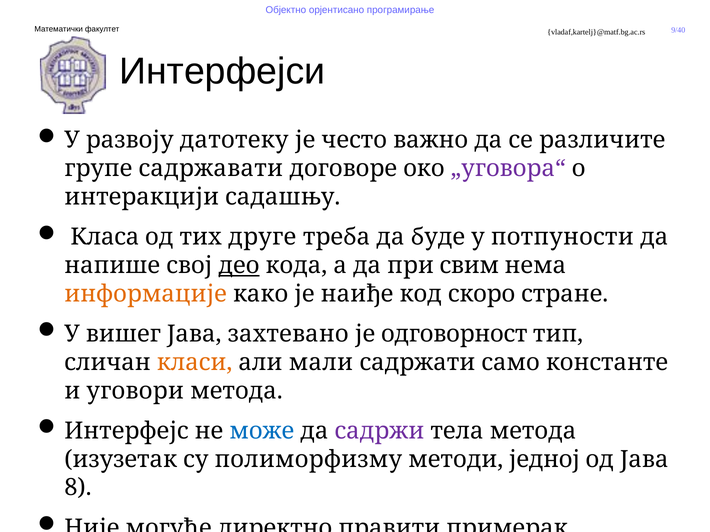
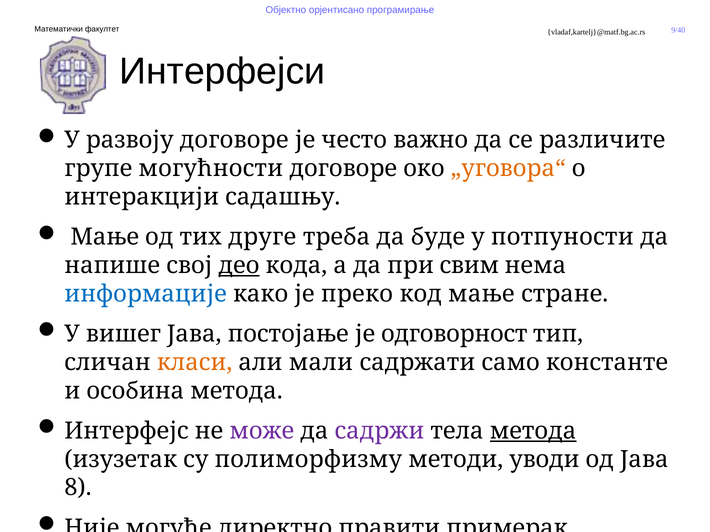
развоју датотеку: датотеку -> договоре (234, 140)
садржавати: садржавати -> могућности (211, 169)
„уговора“ colour: purple -> orange (508, 169)
Класа: Класа -> Мање (105, 237)
информације colour: orange -> blue (146, 294)
наиђе: наиђе -> преко (357, 294)
код скоро: скоро -> мање (481, 294)
захтевано: захтевано -> постојање (288, 334)
уговори: уговори -> особина (135, 391)
може colour: blue -> purple (262, 431)
метода underline: none -> present (533, 431)
једној: једној -> уводи (544, 460)
